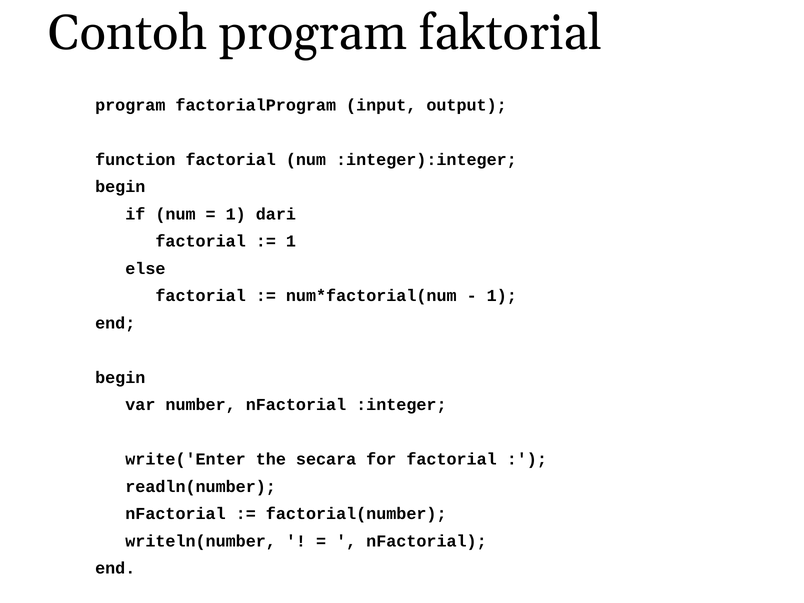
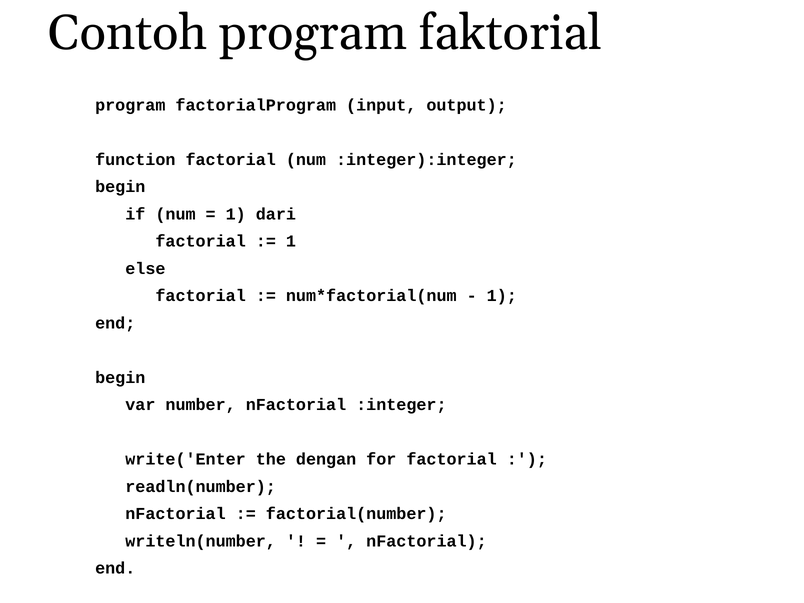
secara: secara -> dengan (326, 459)
